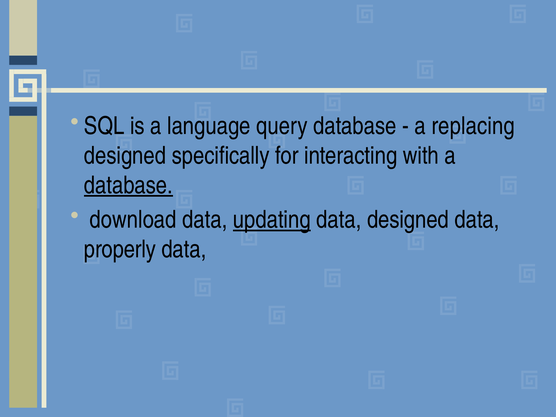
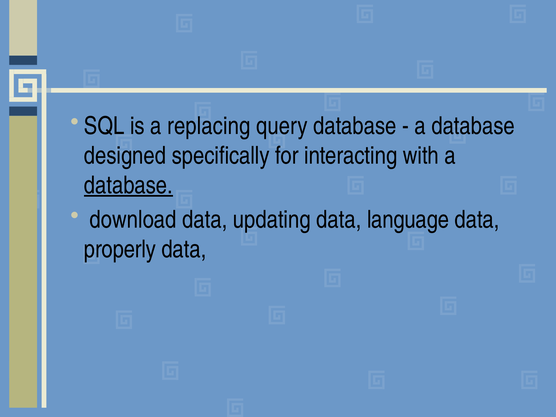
language: language -> replacing (209, 126)
replacing: replacing -> database (473, 126)
updating underline: present -> none (272, 220)
data designed: designed -> language (408, 220)
